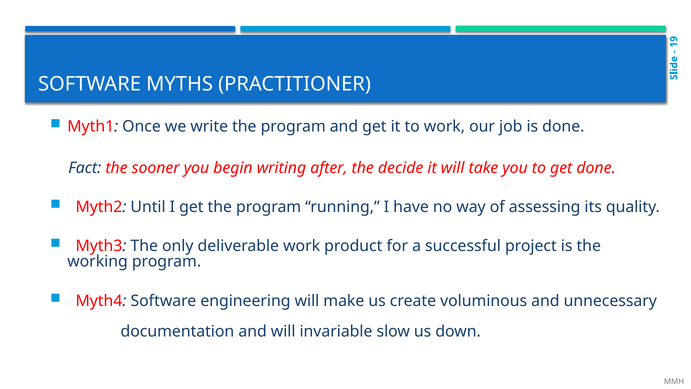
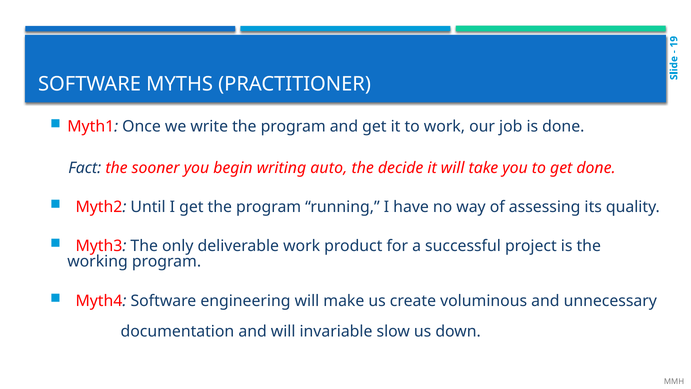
after: after -> auto (329, 168)
